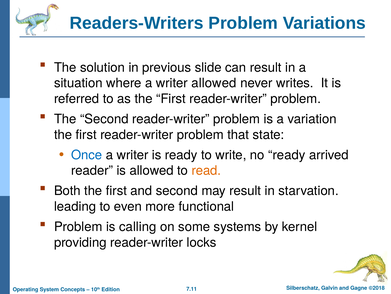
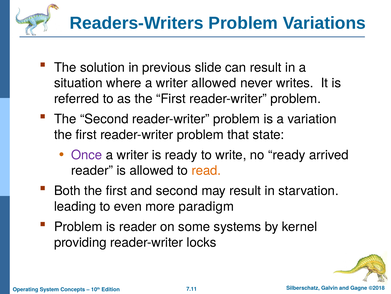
Once colour: blue -> purple (87, 155)
functional: functional -> paradigm (206, 206)
is calling: calling -> reader (138, 226)
